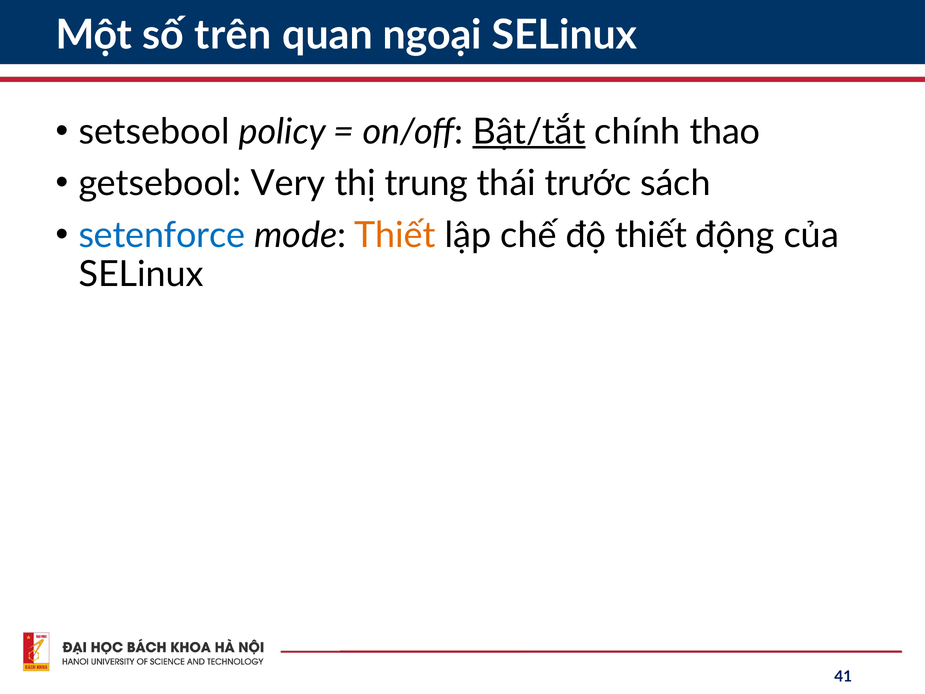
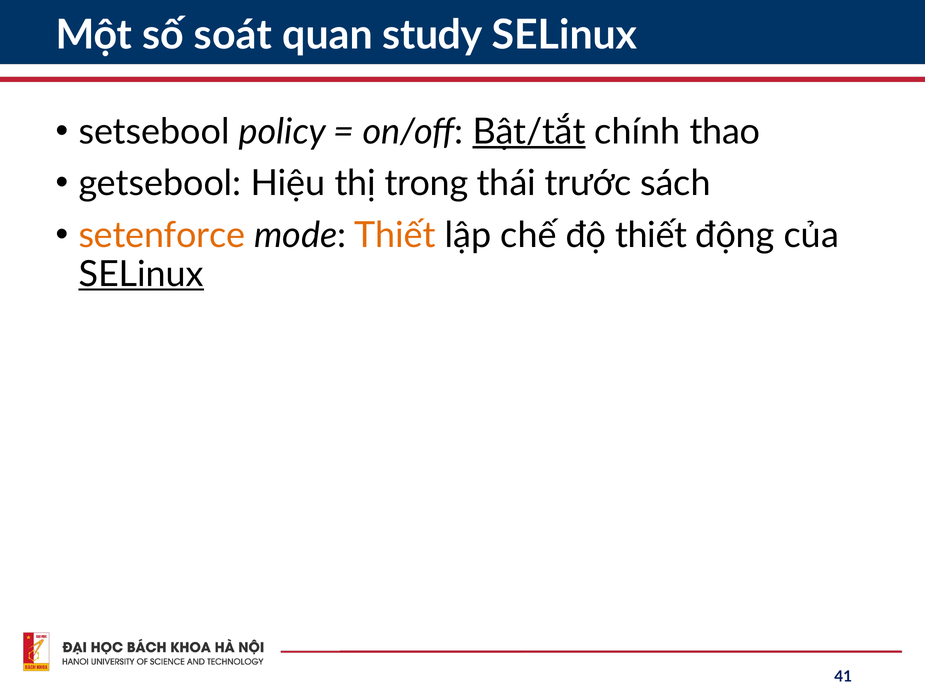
trên: trên -> soát (233, 35)
ngoại: ngoại -> study (432, 35)
Very: Very -> Hiệu (288, 183)
trung: trung -> trong (426, 183)
setenforce colour: blue -> orange (162, 235)
SELinux underline: none -> present (141, 274)
